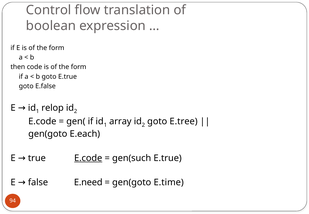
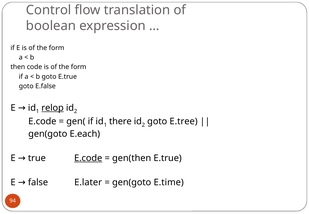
relop underline: none -> present (53, 108)
array: array -> there (120, 121)
gen(such: gen(such -> gen(then (132, 158)
E.need: E.need -> E.later (88, 182)
